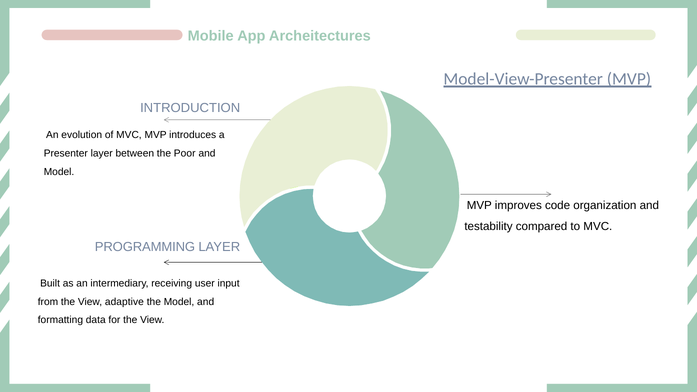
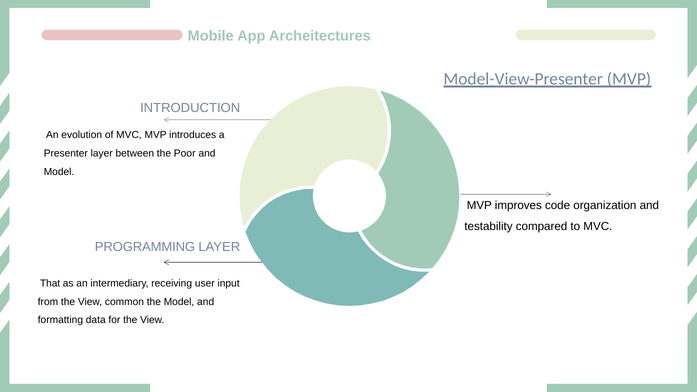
Built: Built -> That (50, 284)
adaptive: adaptive -> common (124, 302)
